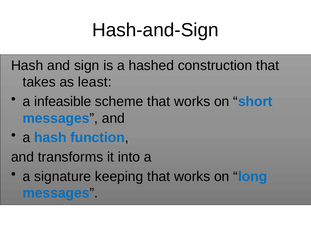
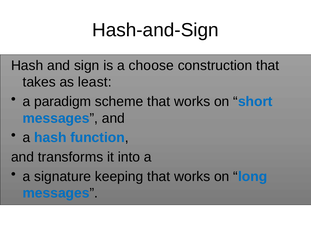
hashed: hashed -> choose (151, 65)
infeasible: infeasible -> paradigm (63, 101)
